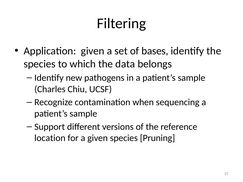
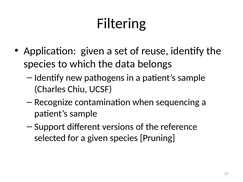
bases: bases -> reuse (155, 51)
location: location -> selected (50, 138)
